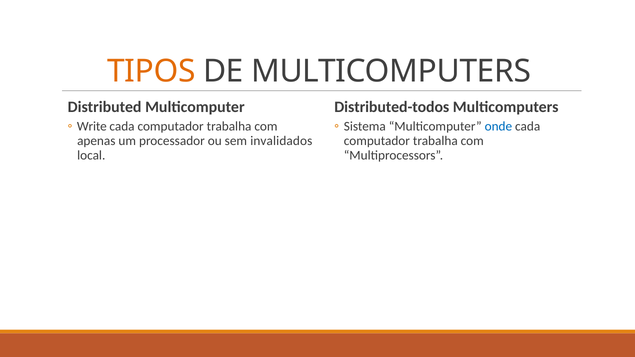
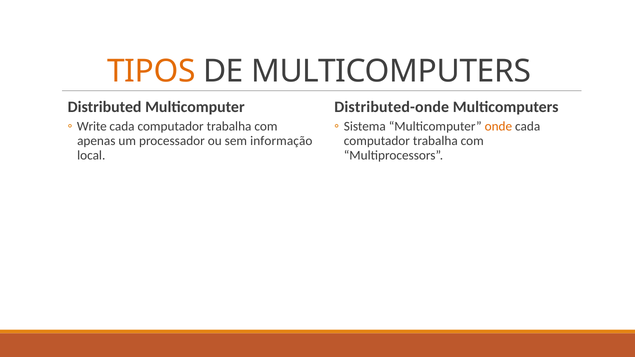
Distributed-todos: Distributed-todos -> Distributed-onde (392, 107)
onde colour: blue -> orange (498, 127)
invalidados: invalidados -> informação (281, 141)
